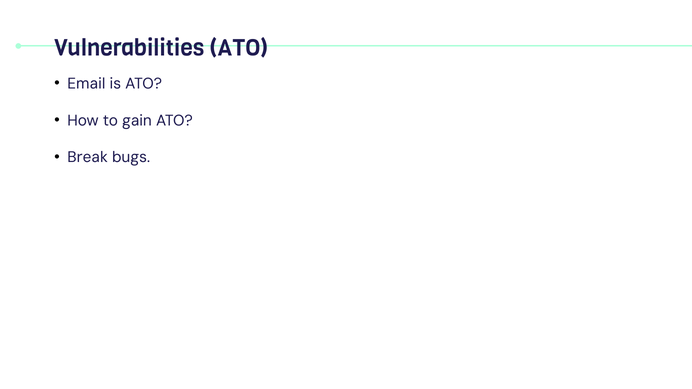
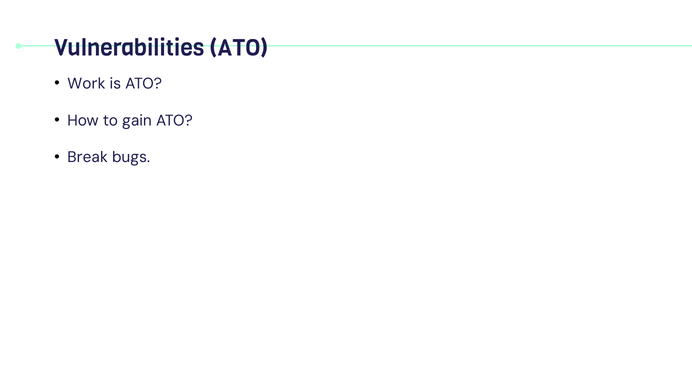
Email: Email -> Work (86, 84)
